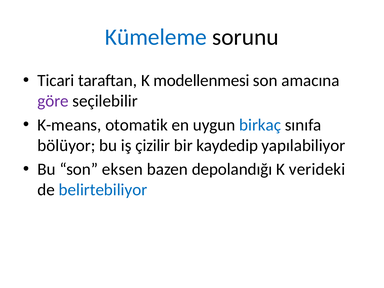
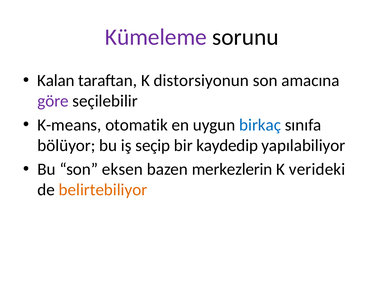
Kümeleme colour: blue -> purple (156, 37)
Ticari: Ticari -> Kalan (56, 81)
modellenmesi: modellenmesi -> distorsiyonun (201, 81)
çizilir: çizilir -> seçip (153, 145)
depolandığı: depolandığı -> merkezlerin (232, 169)
belirtebiliyor colour: blue -> orange (103, 190)
